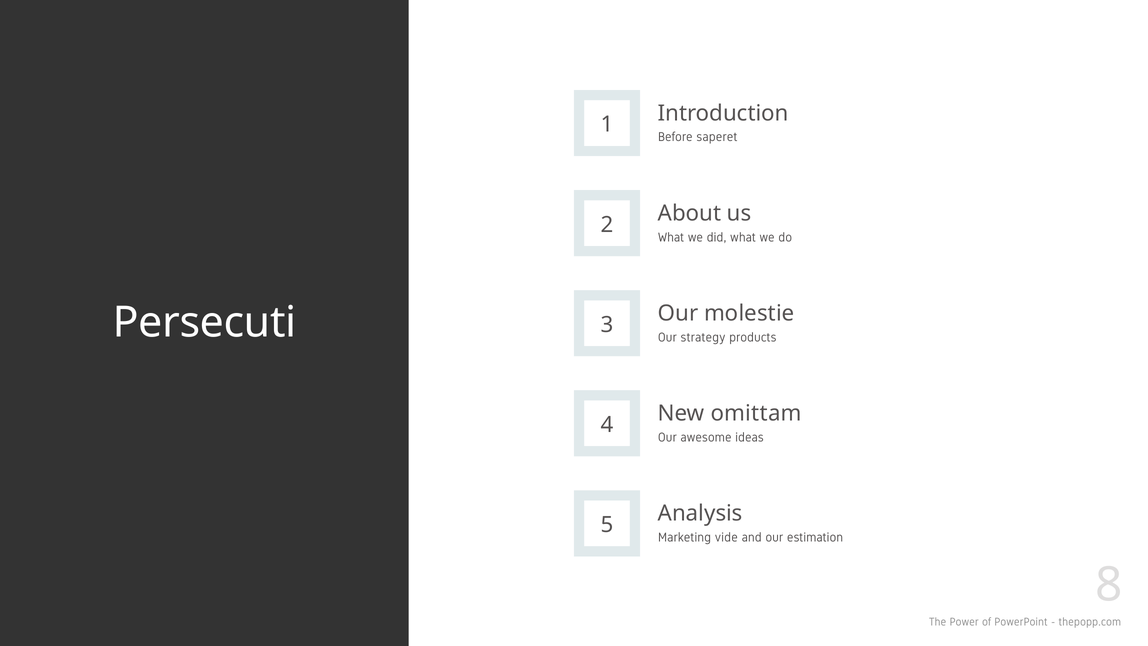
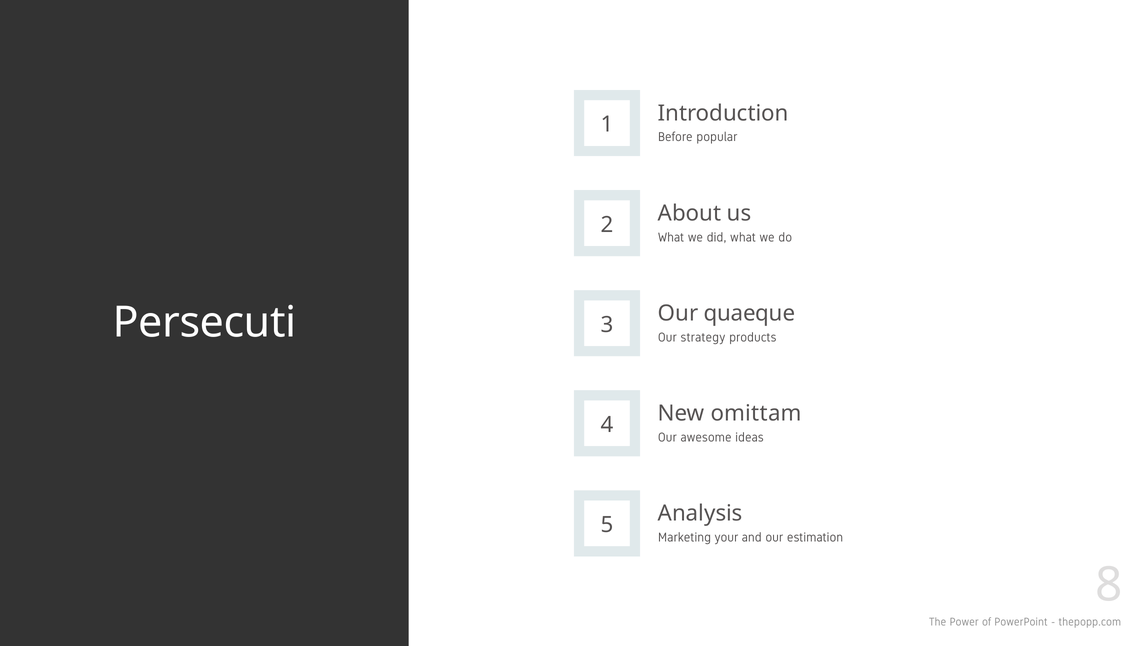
saperet: saperet -> popular (717, 137)
molestie: molestie -> quaeque (749, 313)
vide: vide -> your (726, 537)
